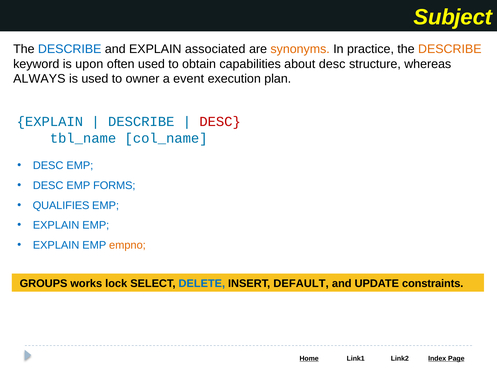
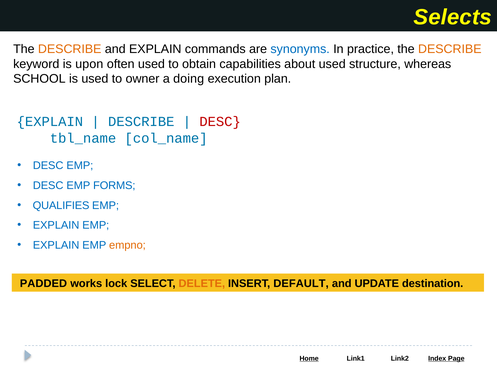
Subject: Subject -> Selects (453, 17)
DESCRIBE colour: blue -> orange (70, 49)
associated: associated -> commands (215, 49)
synonyms colour: orange -> blue (300, 49)
about desc: desc -> used (332, 64)
ALWAYS: ALWAYS -> SCHOOL (39, 79)
event: event -> doing (189, 79)
GROUPS: GROUPS -> PADDED (43, 283)
DELETE colour: blue -> orange (202, 283)
constraints: constraints -> destination (433, 283)
